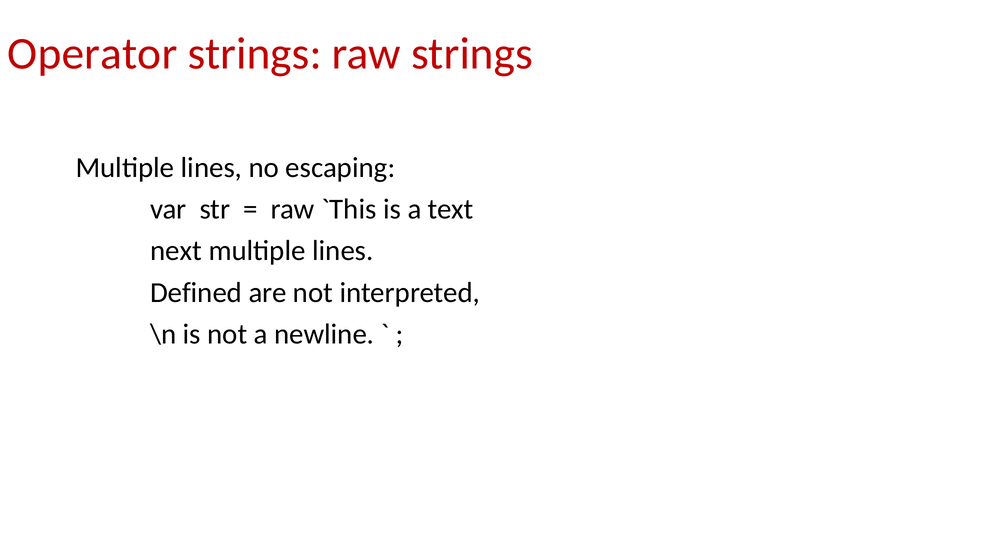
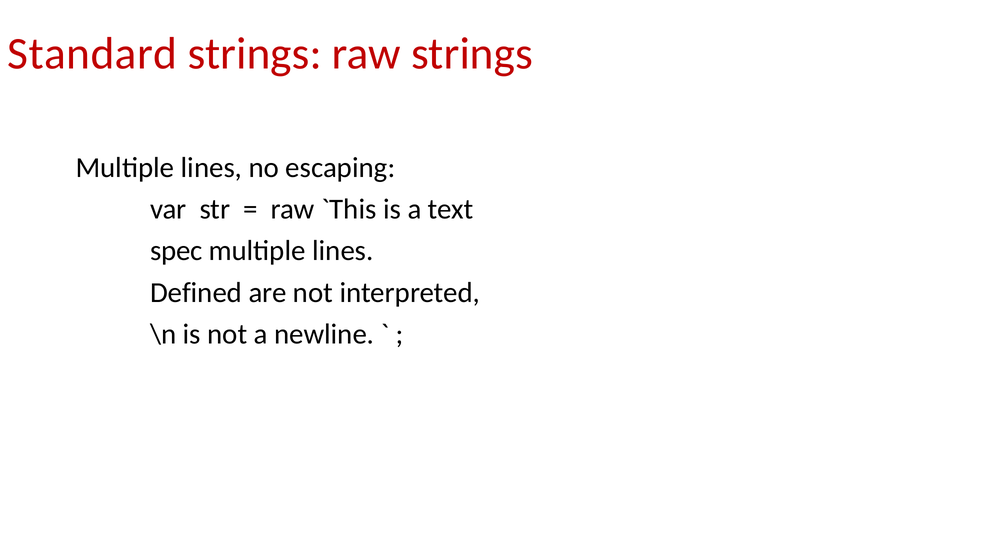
Operator: Operator -> Standard (92, 54)
next: next -> spec (176, 251)
